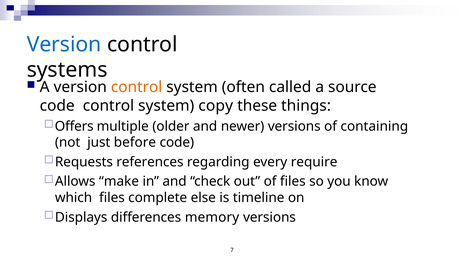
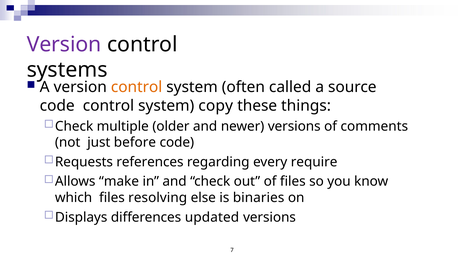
Version colour: blue -> purple (64, 44)
Offers: Offers -> Check (74, 126)
containing: containing -> comments (374, 126)
complete: complete -> resolving (158, 198)
timeline: timeline -> binaries (259, 198)
memory: memory -> updated (212, 217)
